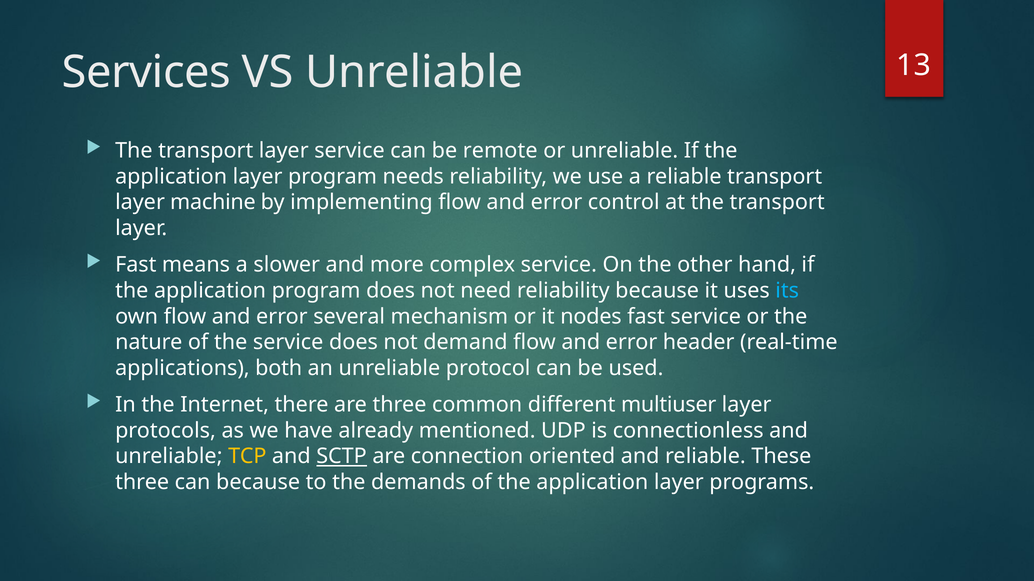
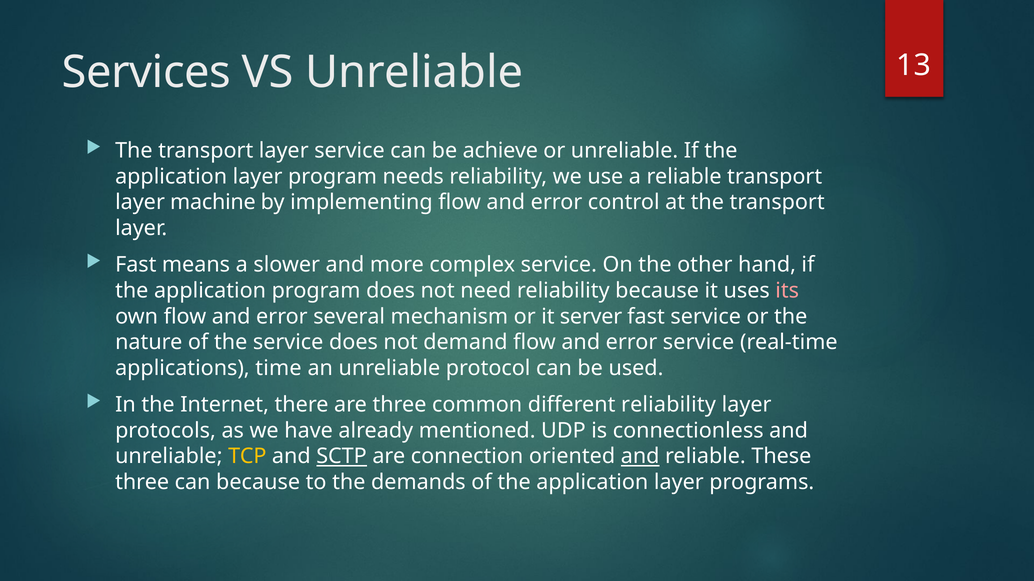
remote: remote -> achieve (500, 151)
its colour: light blue -> pink (787, 291)
nodes: nodes -> server (591, 317)
error header: header -> service (699, 343)
both: both -> time (278, 368)
different multiuser: multiuser -> reliability (668, 405)
and underline: none -> present (640, 457)
